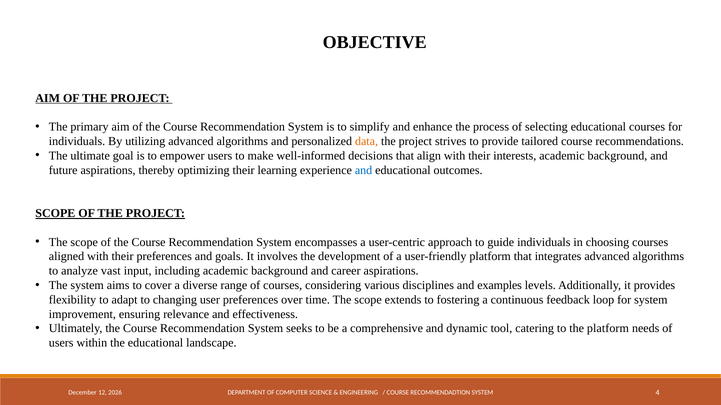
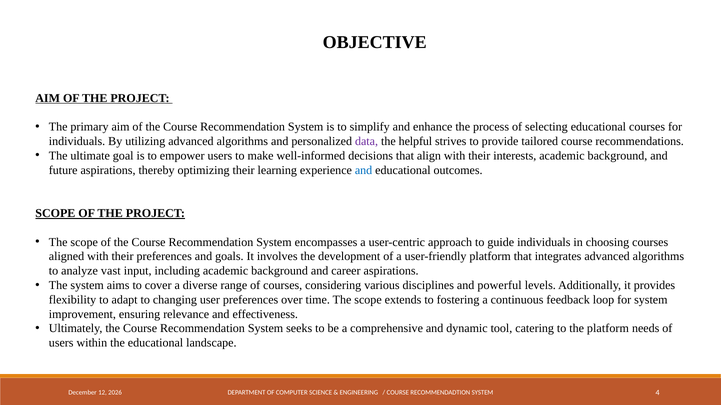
data colour: orange -> purple (367, 141)
project: project -> helpful (415, 141)
examples: examples -> powerful (500, 286)
